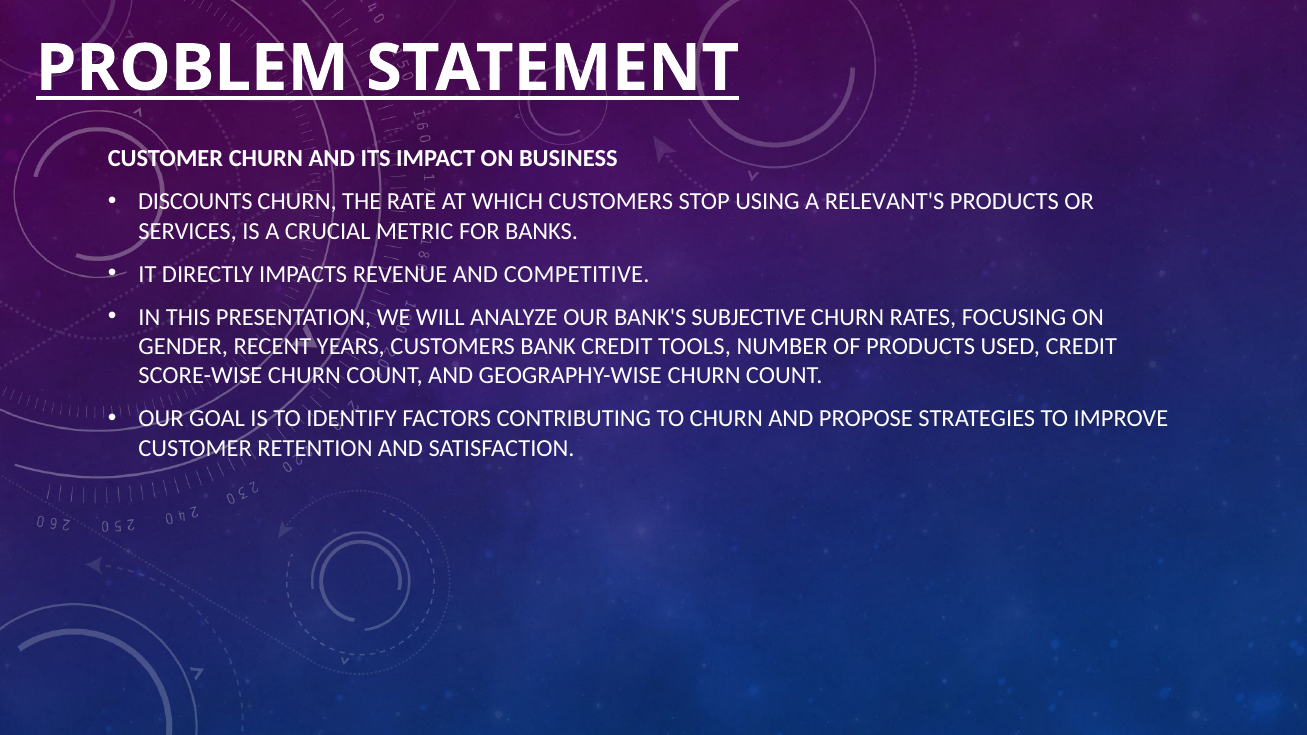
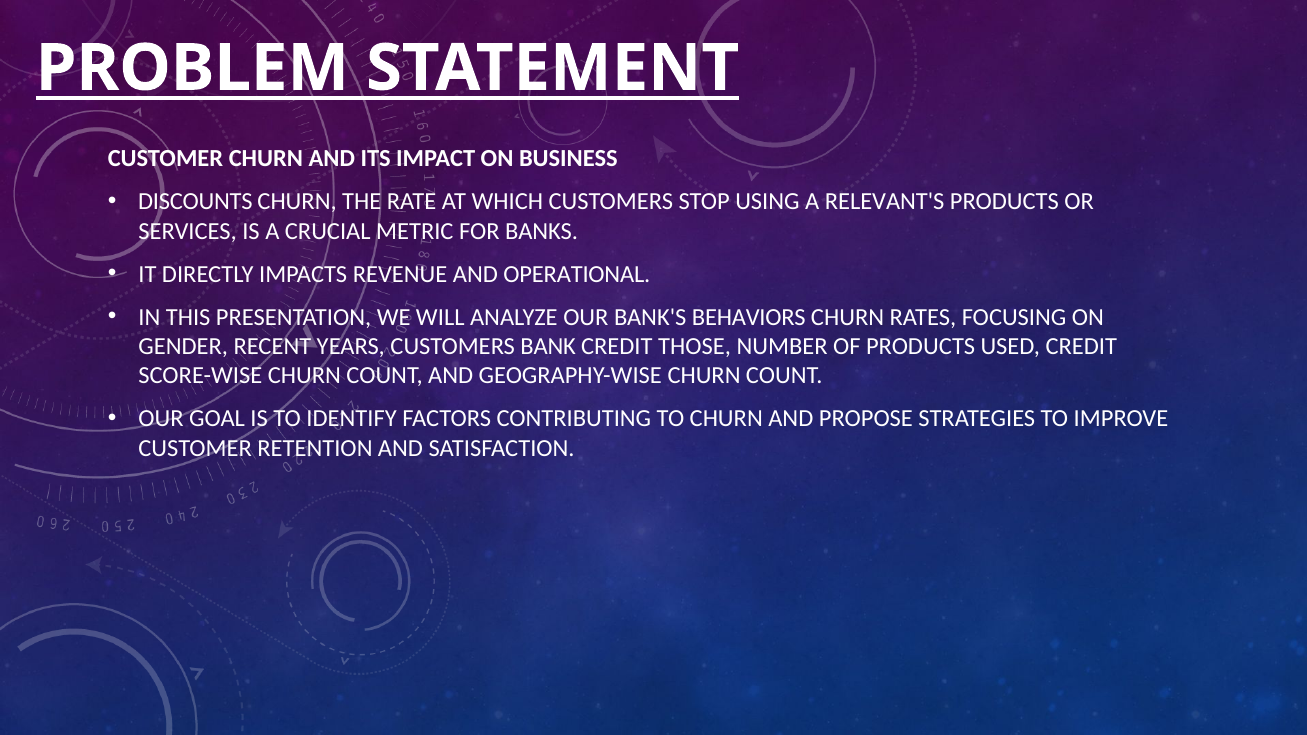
COMPETITIVE: COMPETITIVE -> OPERATIONAL (577, 274)
SUBJECTIVE: SUBJECTIVE -> BEHAVIORS (749, 317)
TOOLS: TOOLS -> THOSE (695, 346)
